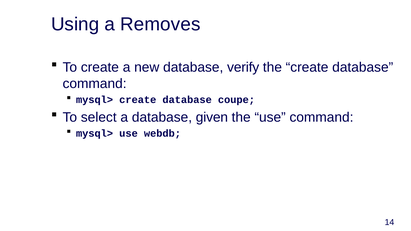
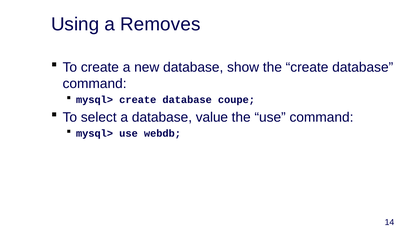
verify: verify -> show (243, 67)
given: given -> value (212, 117)
